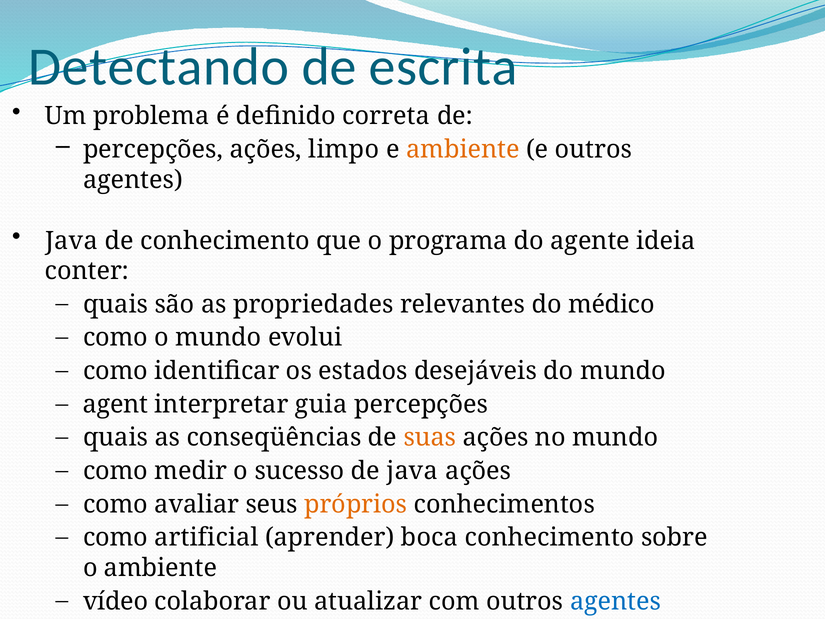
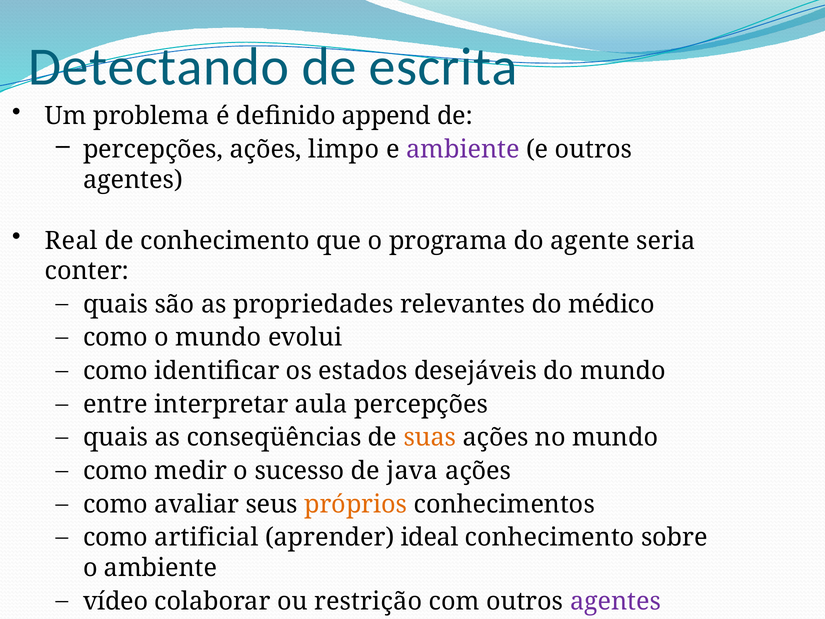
correta: correta -> append (386, 116)
ambiente colour: orange -> purple (463, 149)
Java: Java -> Real (71, 241)
ideia: ideia -> seria (666, 241)
agent: agent -> entre (115, 404)
guia: guia -> aula (321, 404)
boca: boca -> ideal (430, 537)
atualizar: atualizar -> restrição (368, 601)
agentes colour: blue -> purple (616, 601)
